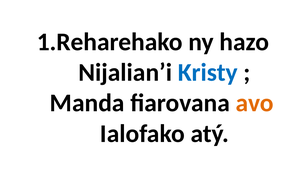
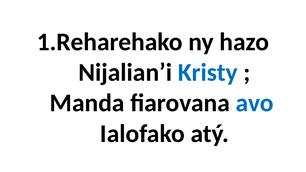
avo colour: orange -> blue (255, 103)
